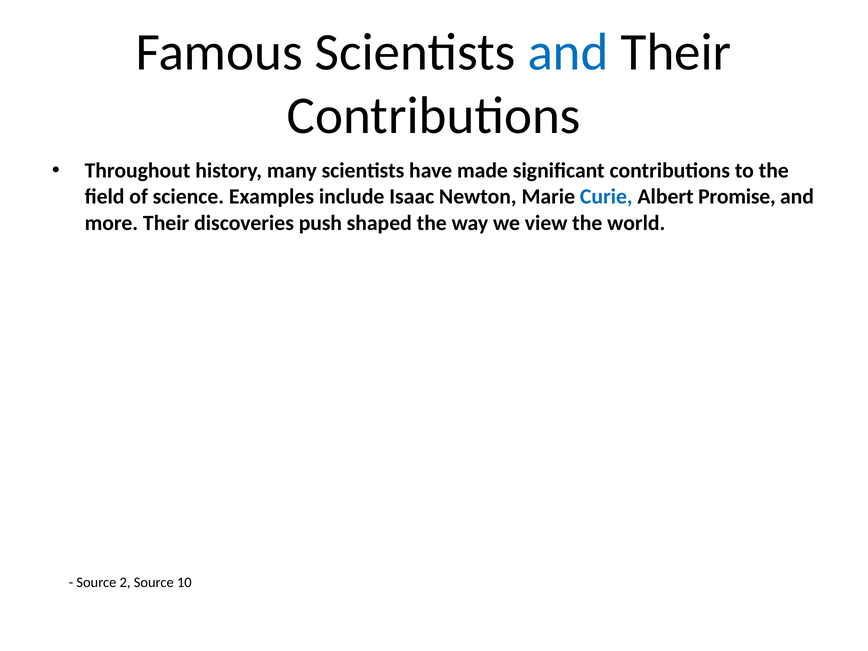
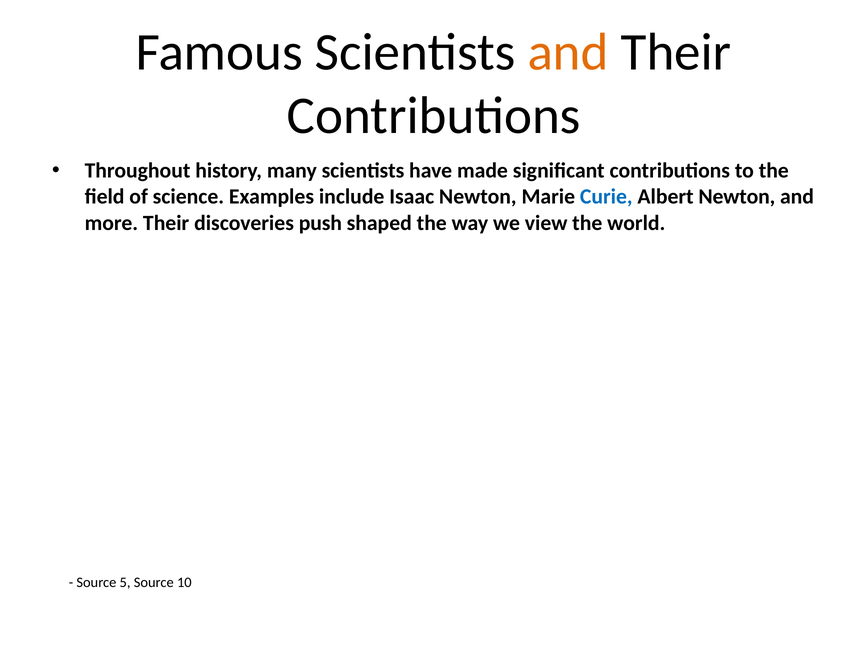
and colour: blue -> orange (568, 52)
Albert Promise: Promise -> Newton (737, 197)
2: 2 -> 5 (125, 582)
